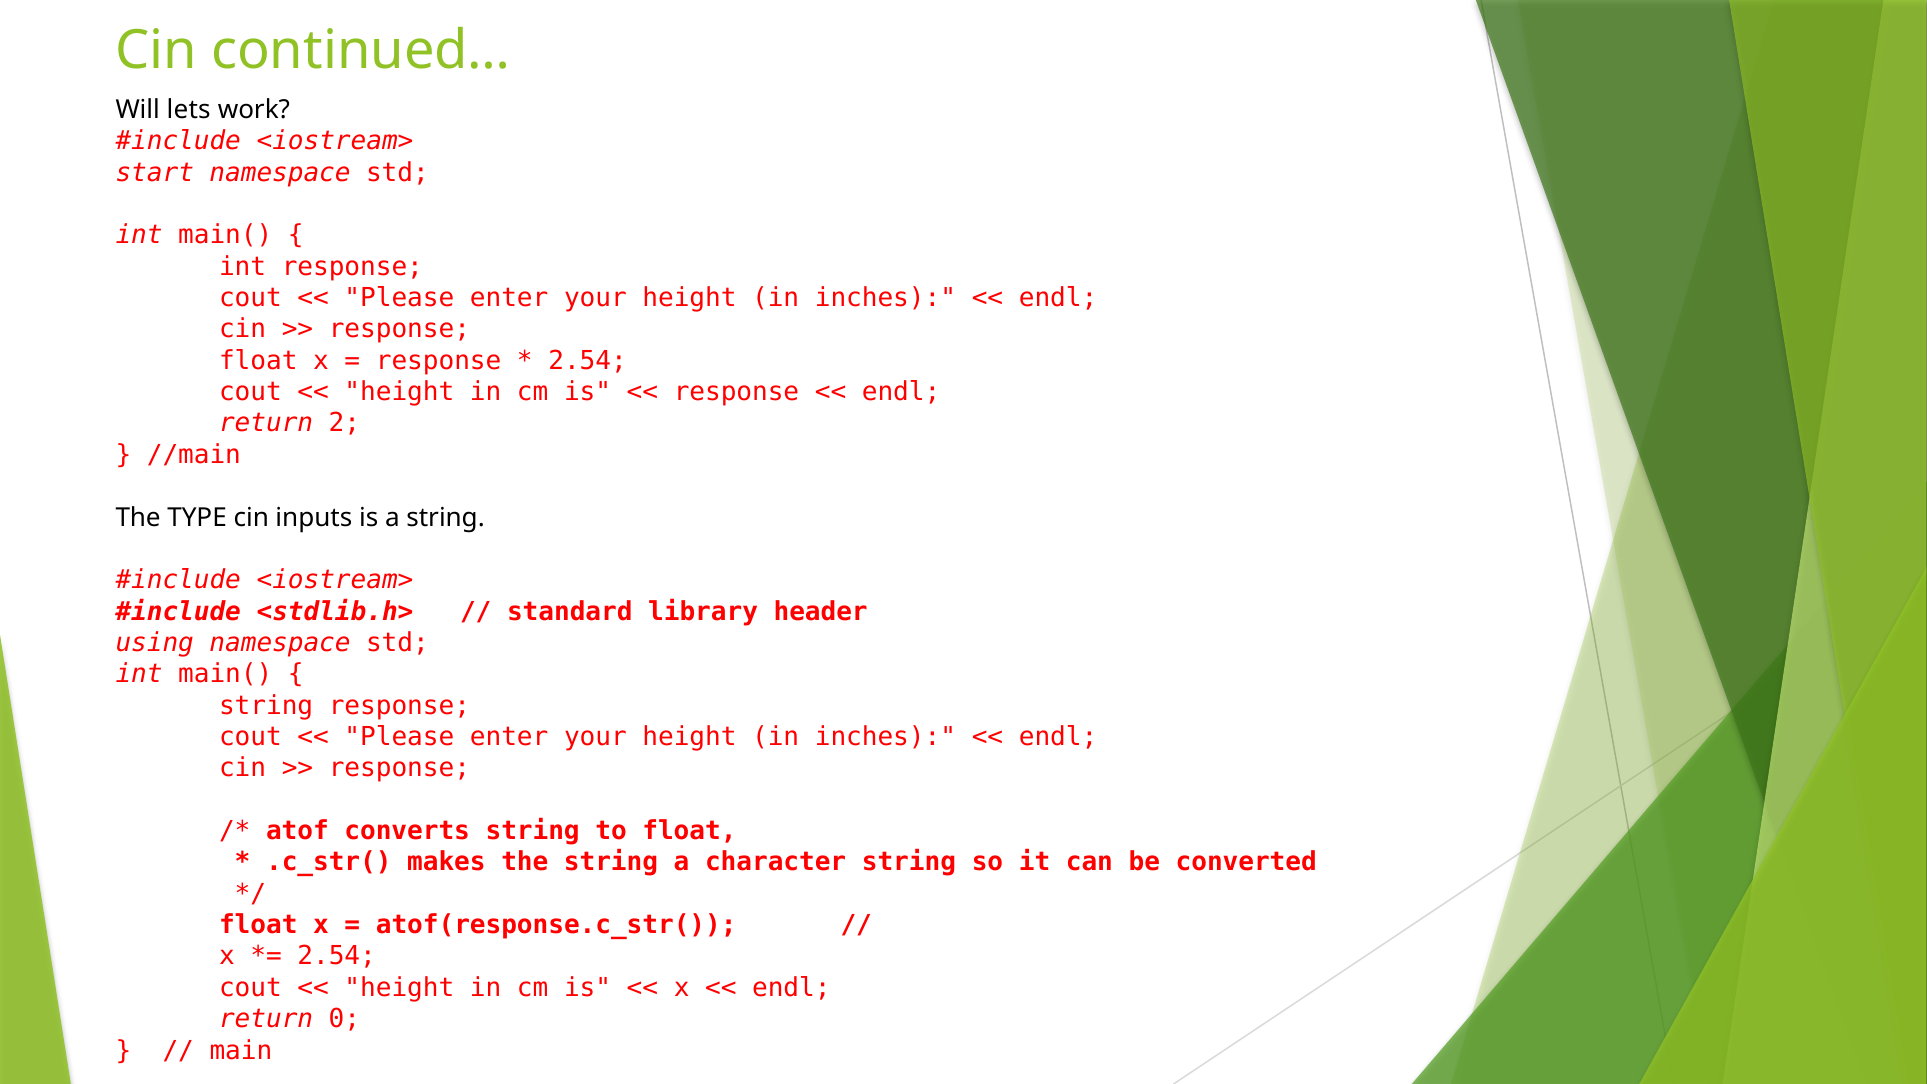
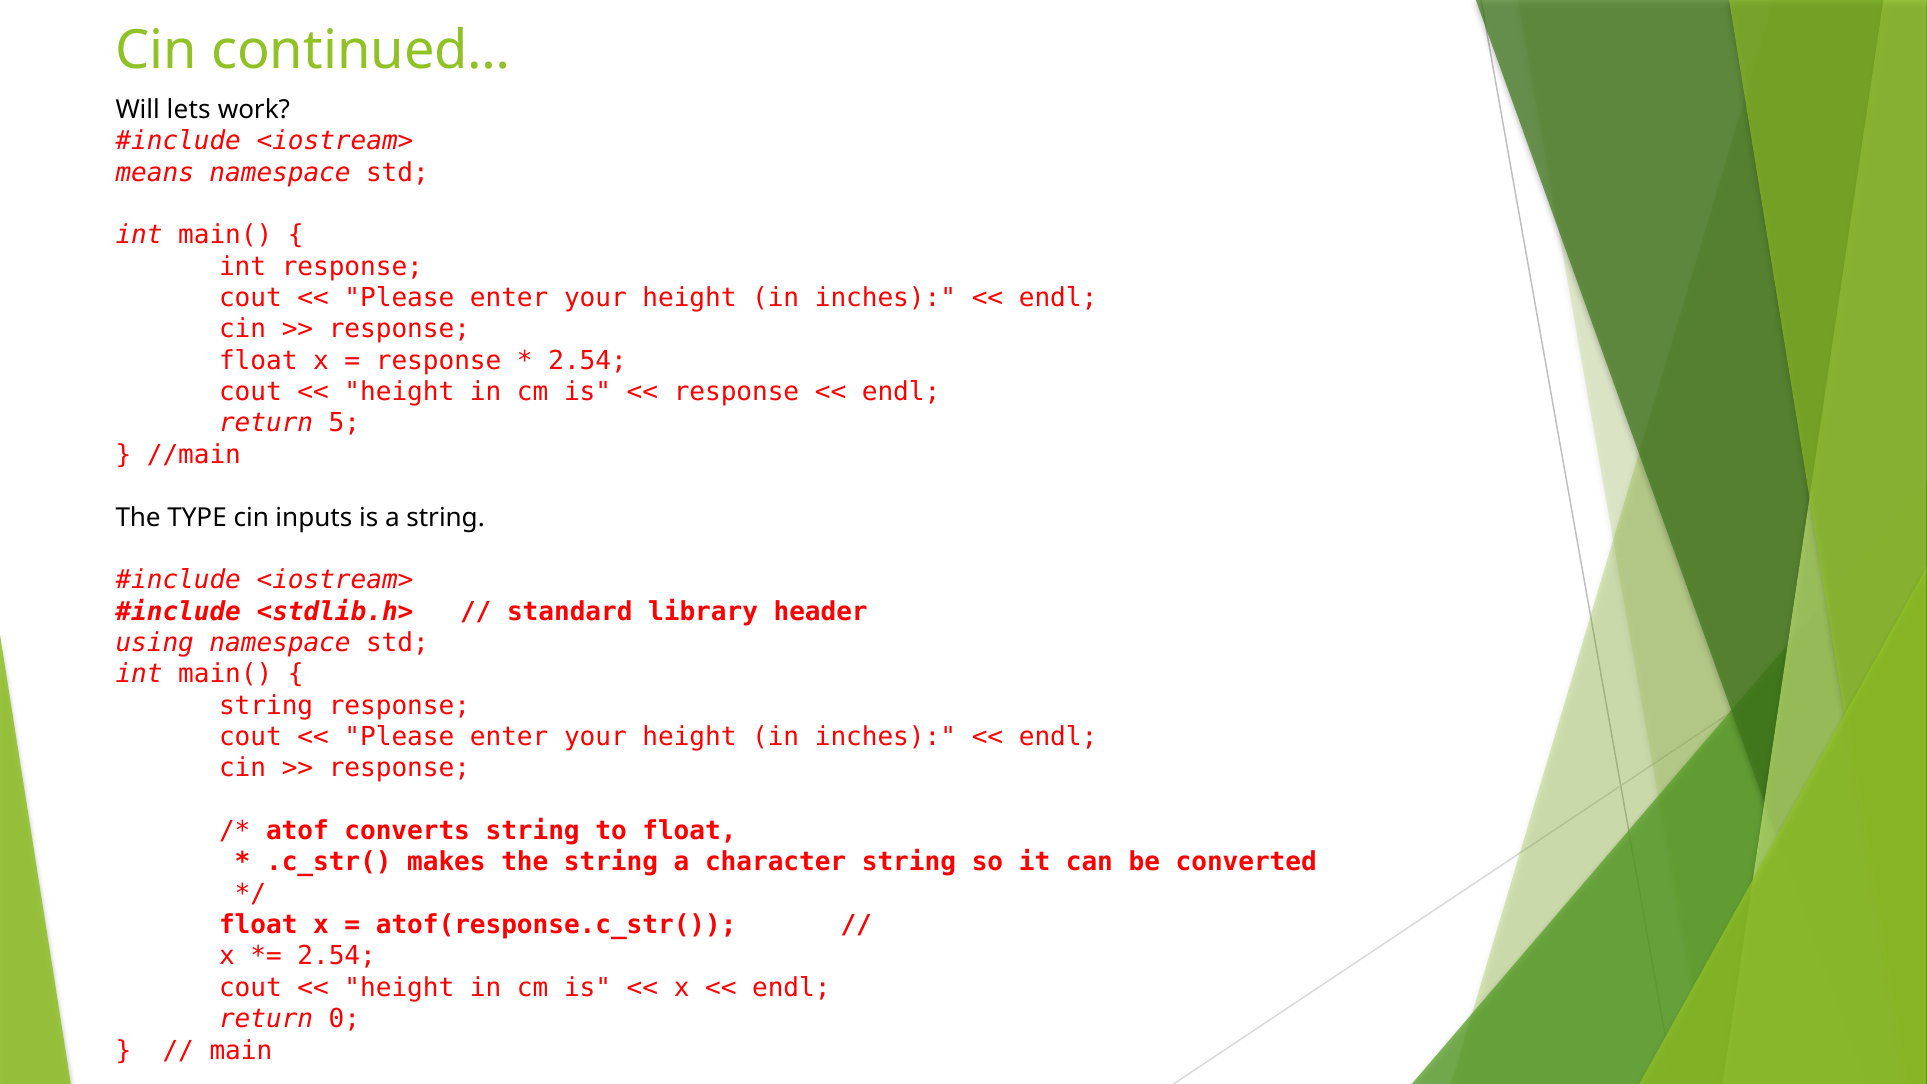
start: start -> means (155, 172)
2: 2 -> 5 (344, 423)
